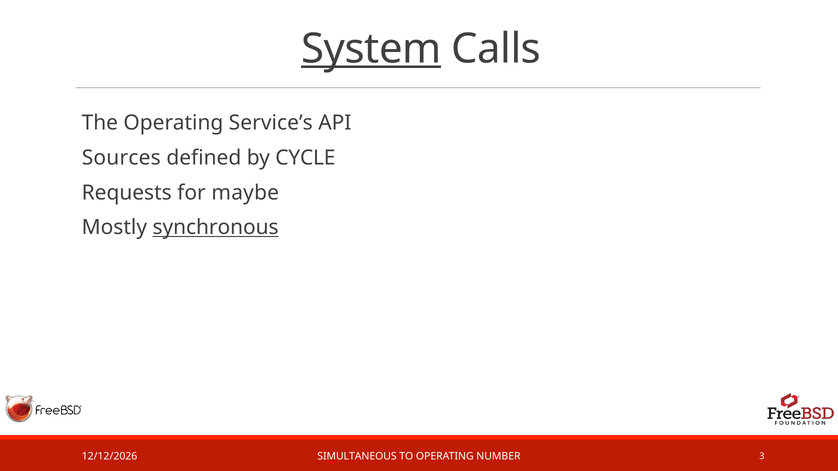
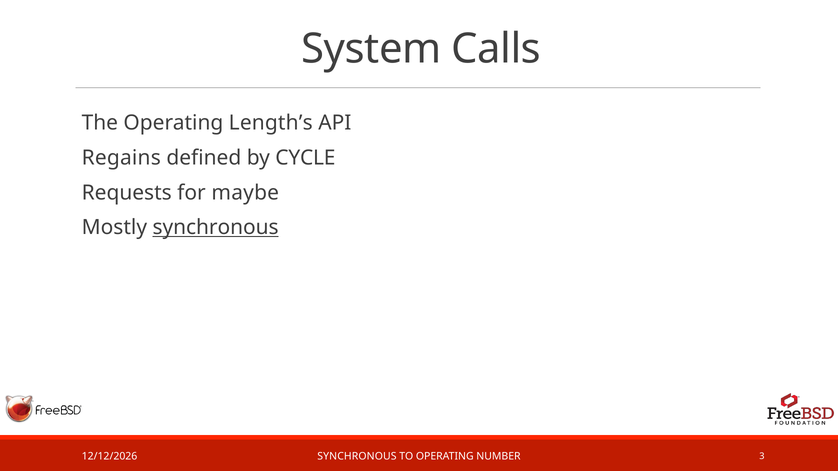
System underline: present -> none (371, 49)
Service’s: Service’s -> Length’s (271, 123)
Sources: Sources -> Regains (121, 158)
SIMULTANEOUS: SIMULTANEOUS -> SYNCHRONOUS (357, 456)
